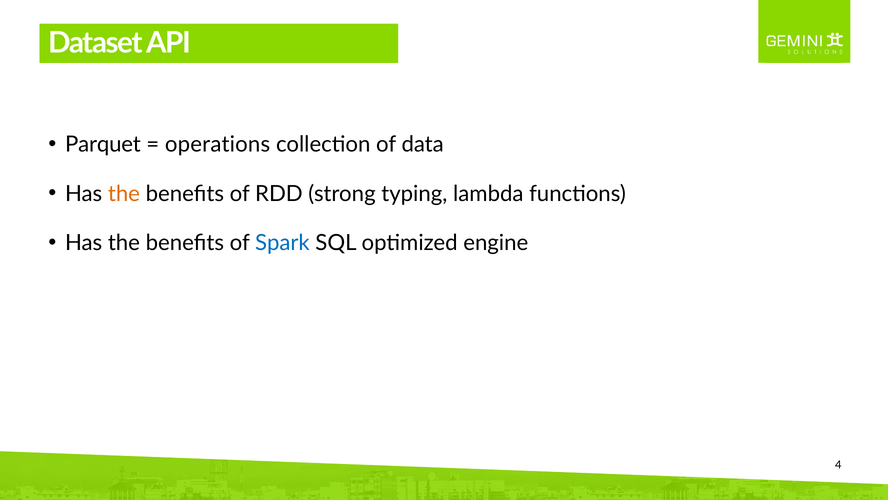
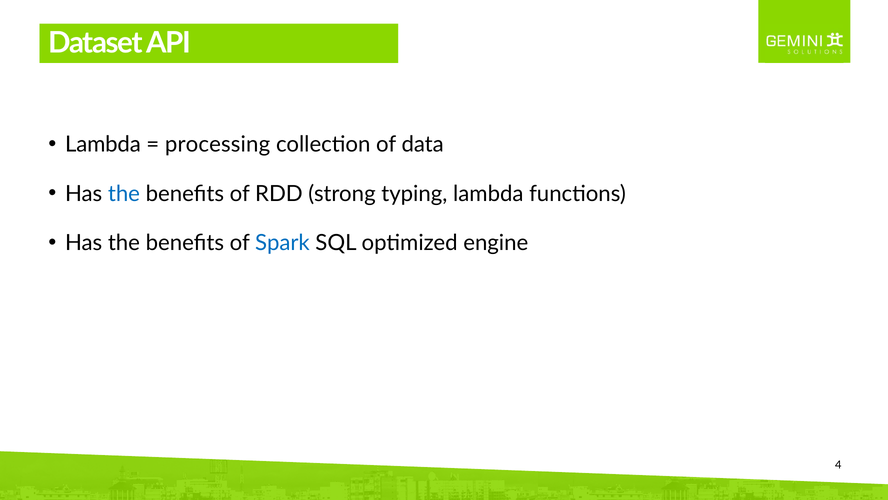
Parquet: Parquet -> Lambda (103, 144)
operations: operations -> processing (218, 144)
the colour: orange -> blue (124, 194)
